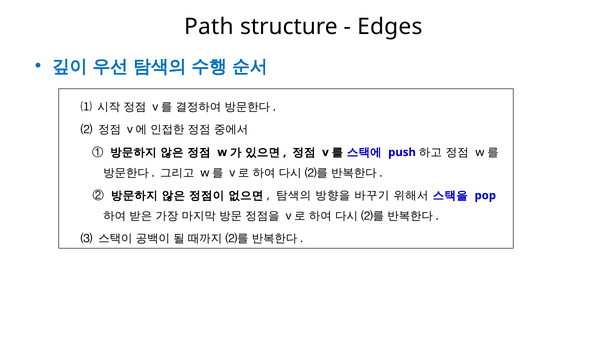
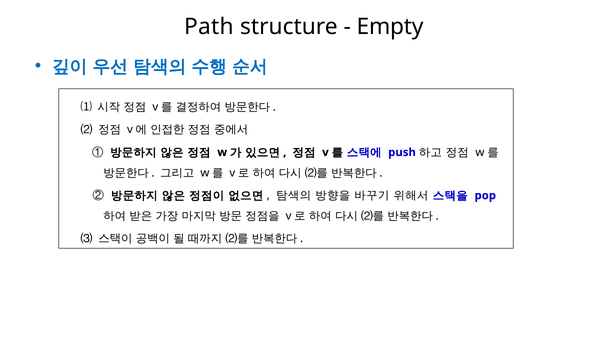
Edges: Edges -> Empty (390, 27)
